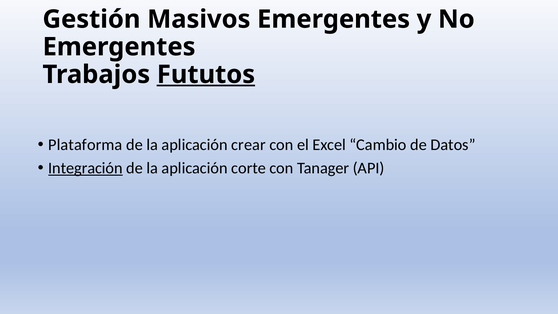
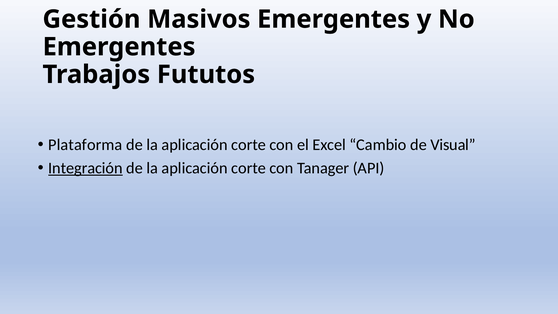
Fututos underline: present -> none (206, 74)
crear: crear -> corte (249, 145)
Datos: Datos -> Visual (453, 145)
